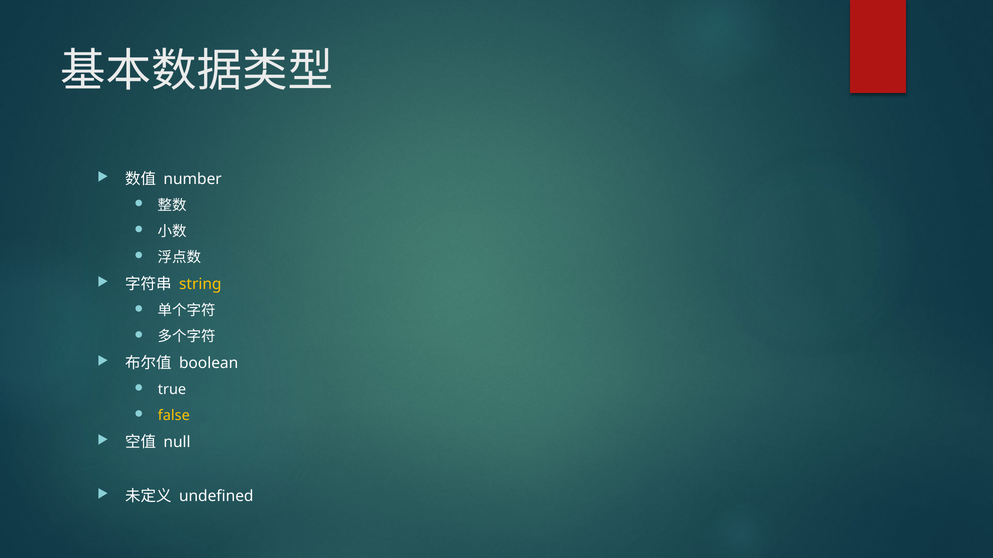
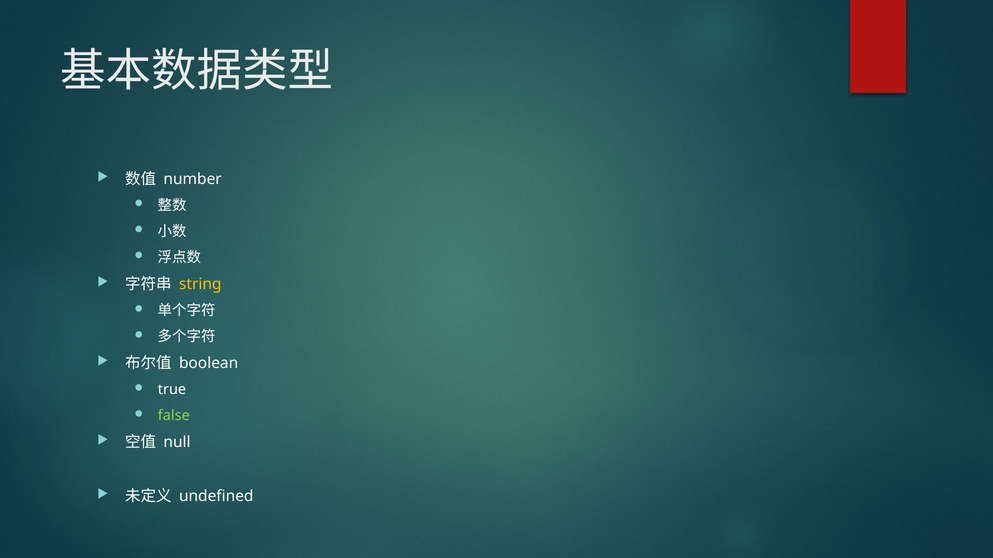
false colour: yellow -> light green (174, 416)
